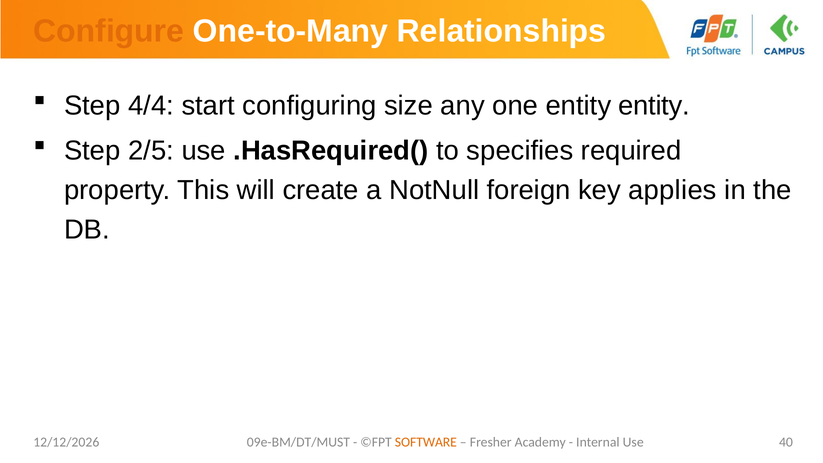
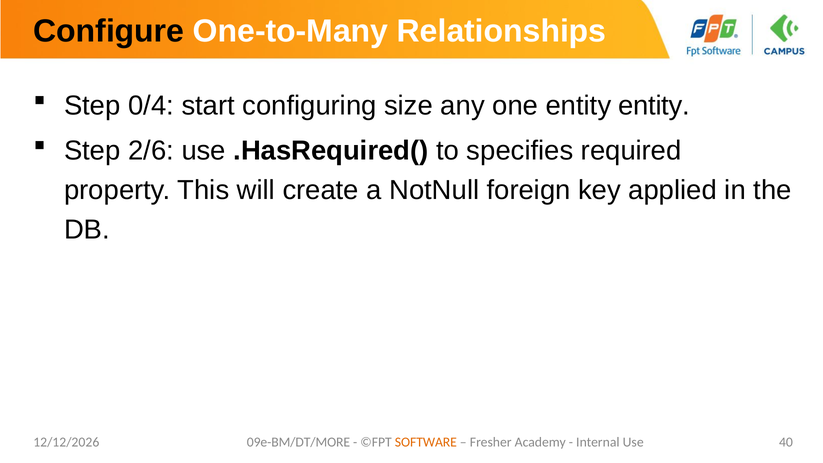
Configure colour: orange -> black (109, 31)
4/4: 4/4 -> 0/4 (151, 106)
2/5: 2/5 -> 2/6 (151, 151)
applies: applies -> applied (673, 190)
09e-BM/DT/MUST: 09e-BM/DT/MUST -> 09e-BM/DT/MORE (298, 442)
